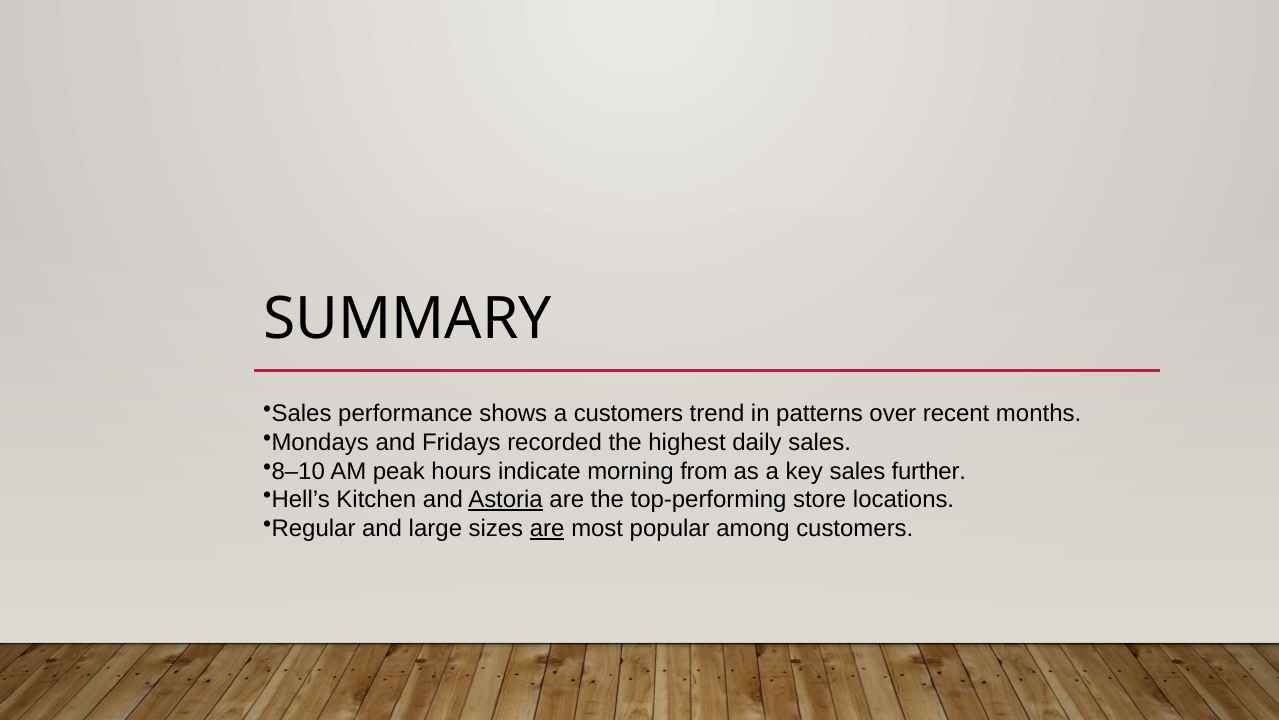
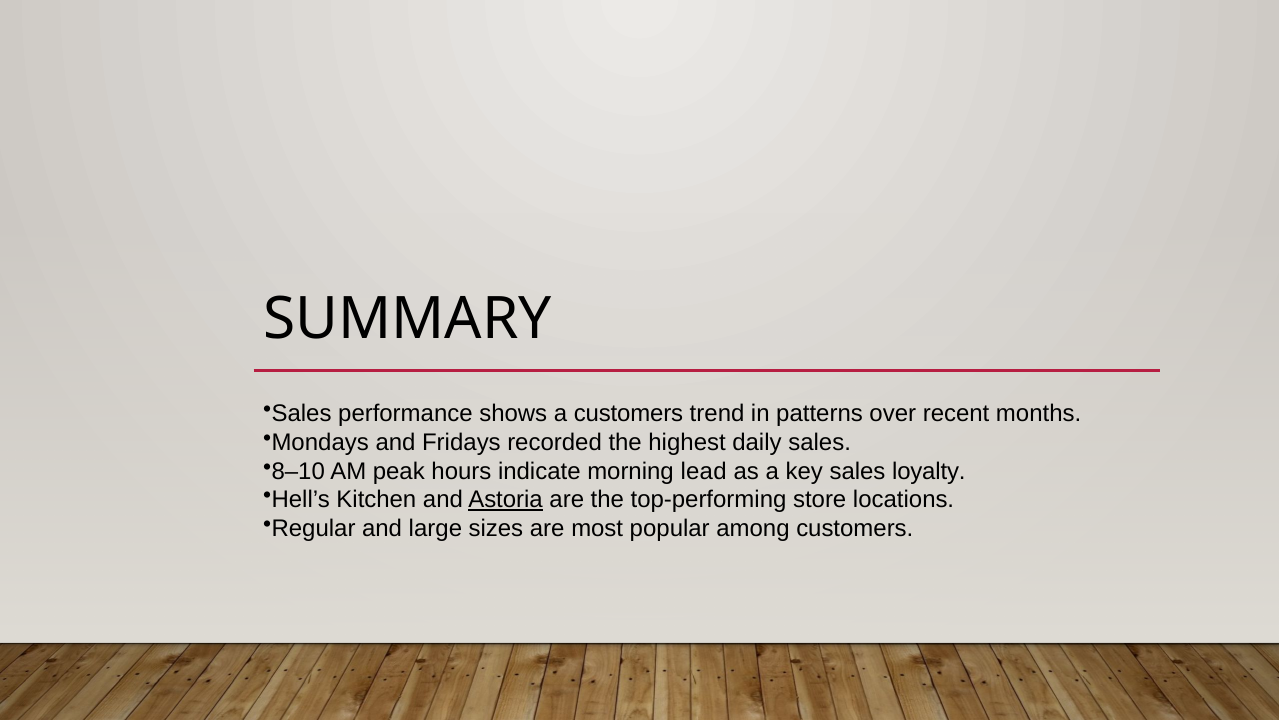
from: from -> lead (704, 471)
further: further -> loyalty (929, 471)
are underline: present -> none (547, 528)
